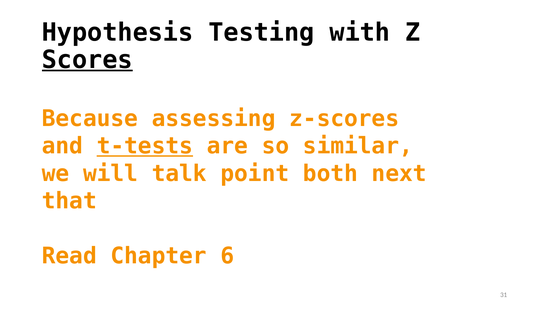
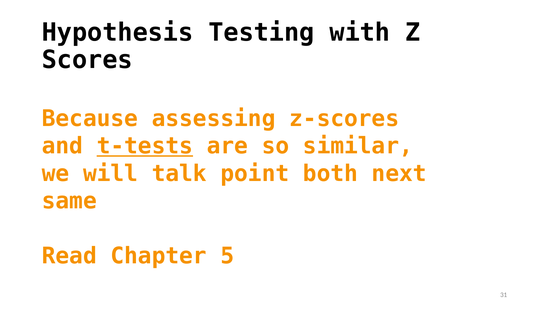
Scores underline: present -> none (87, 60)
that: that -> same (69, 201)
6: 6 -> 5 (227, 256)
